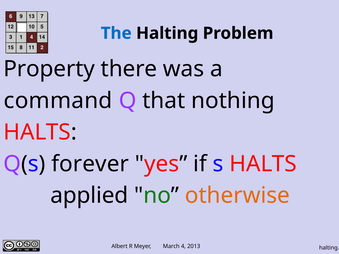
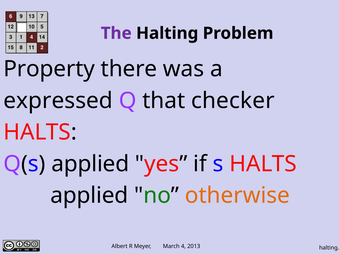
The colour: blue -> purple (116, 33)
command: command -> expressed (58, 101)
nothing: nothing -> checker (233, 101)
Q(s forever: forever -> applied (90, 164)
